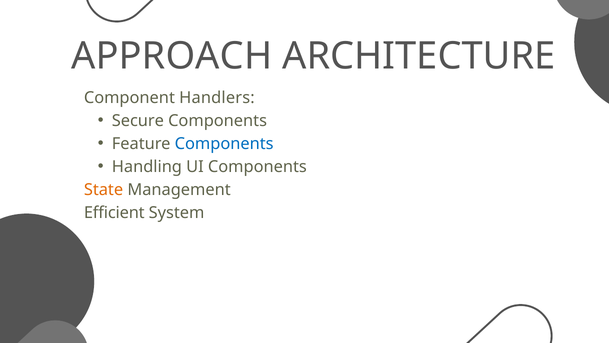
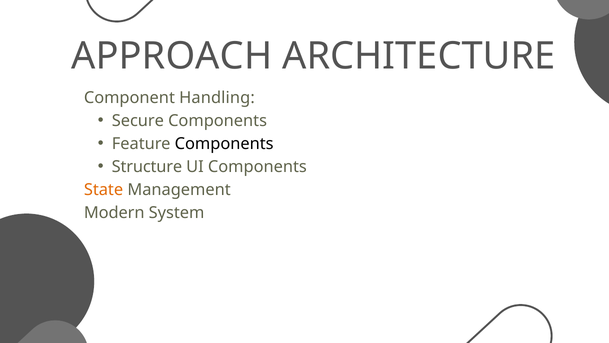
Handlers: Handlers -> Handling (217, 98)
Components colour: blue -> black (224, 144)
Handling: Handling -> Structure (147, 167)
Efficient: Efficient -> Modern (114, 213)
